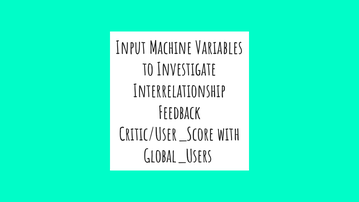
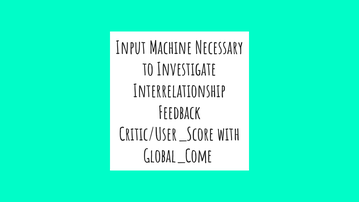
Variables: Variables -> Necessary (219, 48)
Global_Users: Global_Users -> Global_Come (178, 156)
